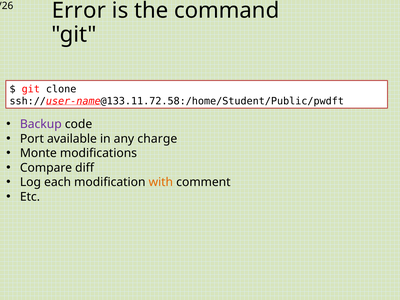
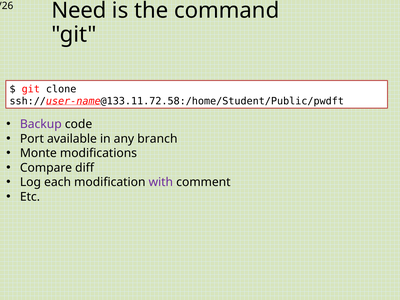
Error: Error -> Need (79, 11)
charge: charge -> branch (157, 139)
with colour: orange -> purple (161, 182)
